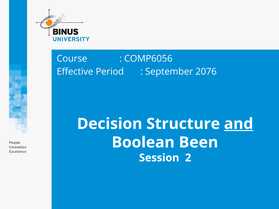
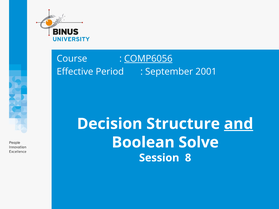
COMP6056 underline: none -> present (148, 59)
2076: 2076 -> 2001 (206, 72)
Been: Been -> Solve (199, 143)
2: 2 -> 8 (188, 158)
